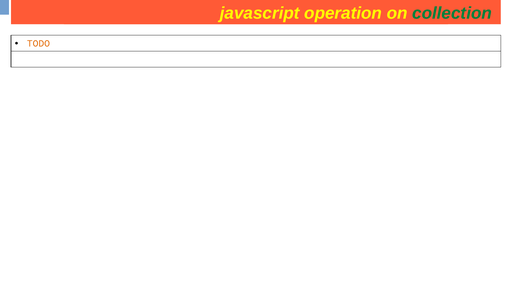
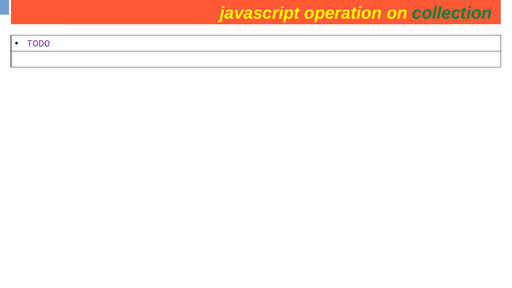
TODO colour: orange -> purple (38, 43)
